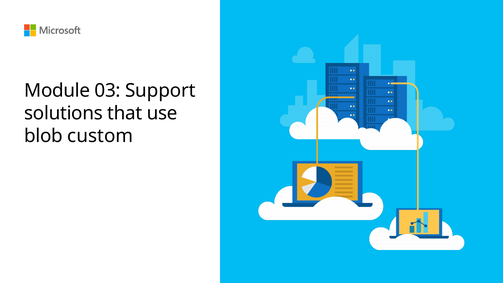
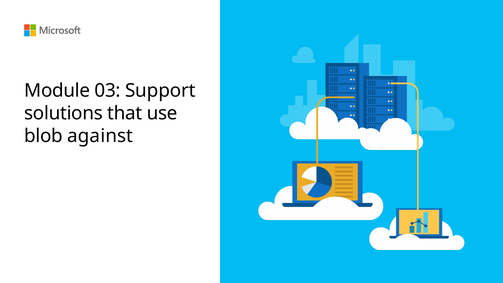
custom: custom -> against (100, 136)
